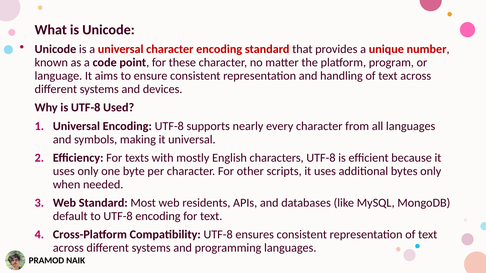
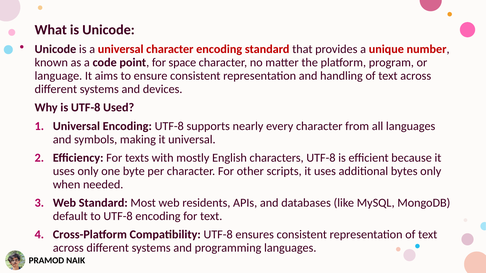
these: these -> space (182, 63)
